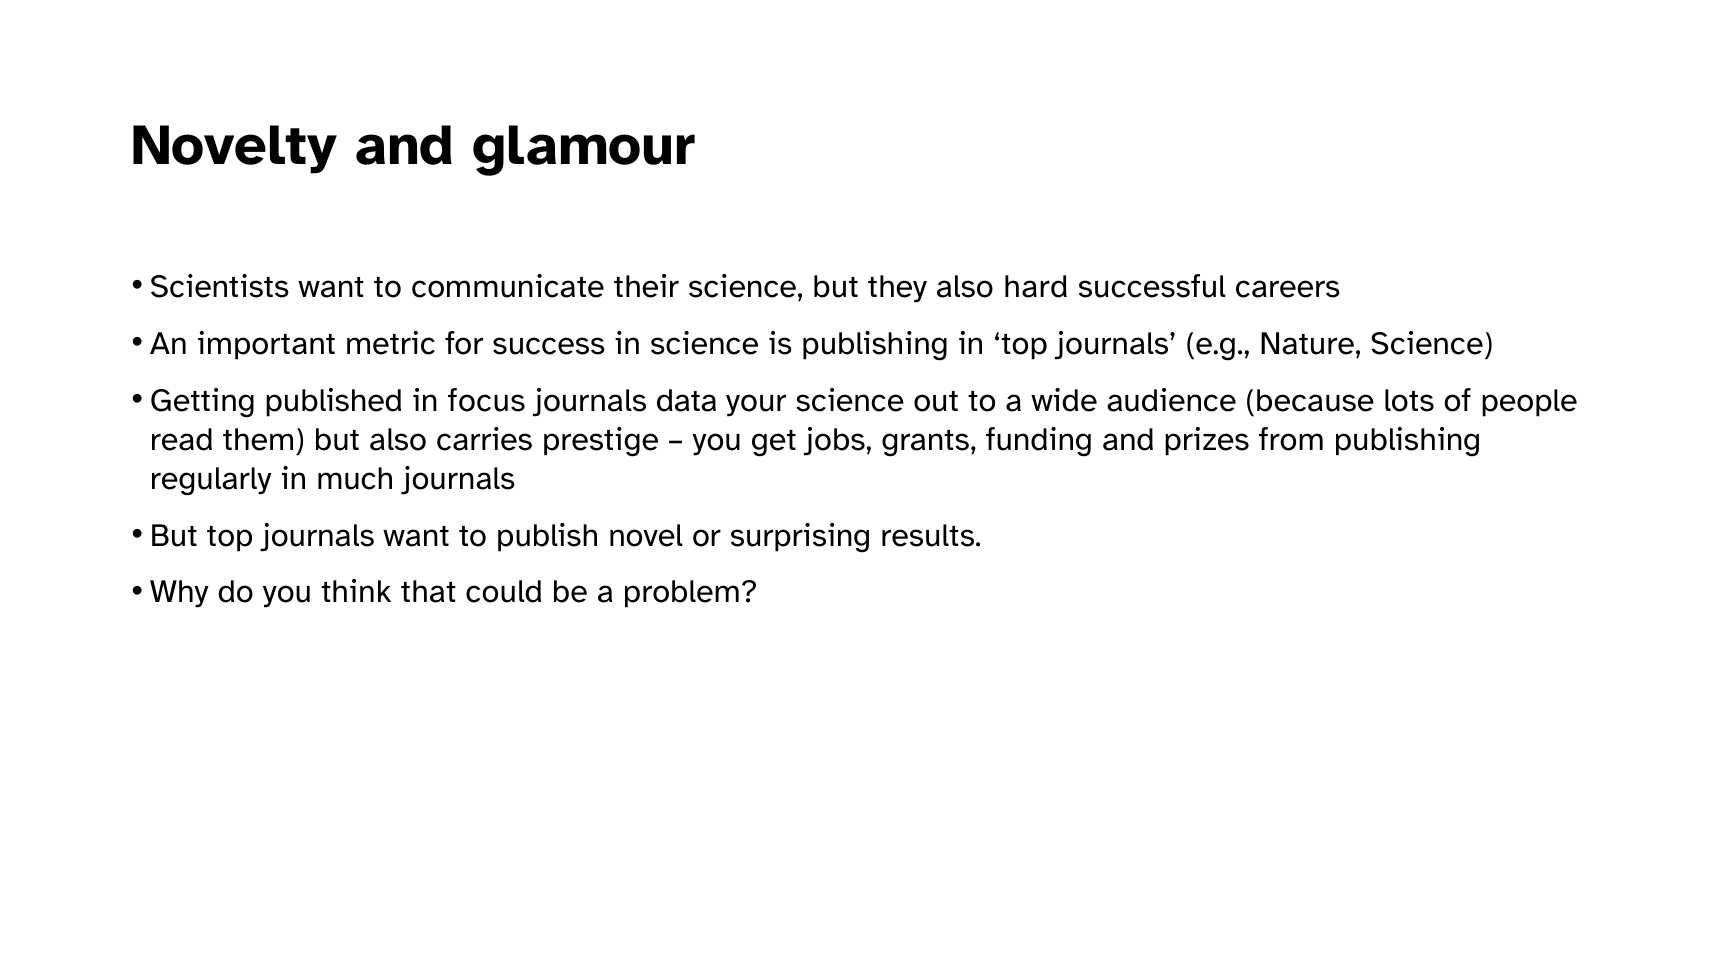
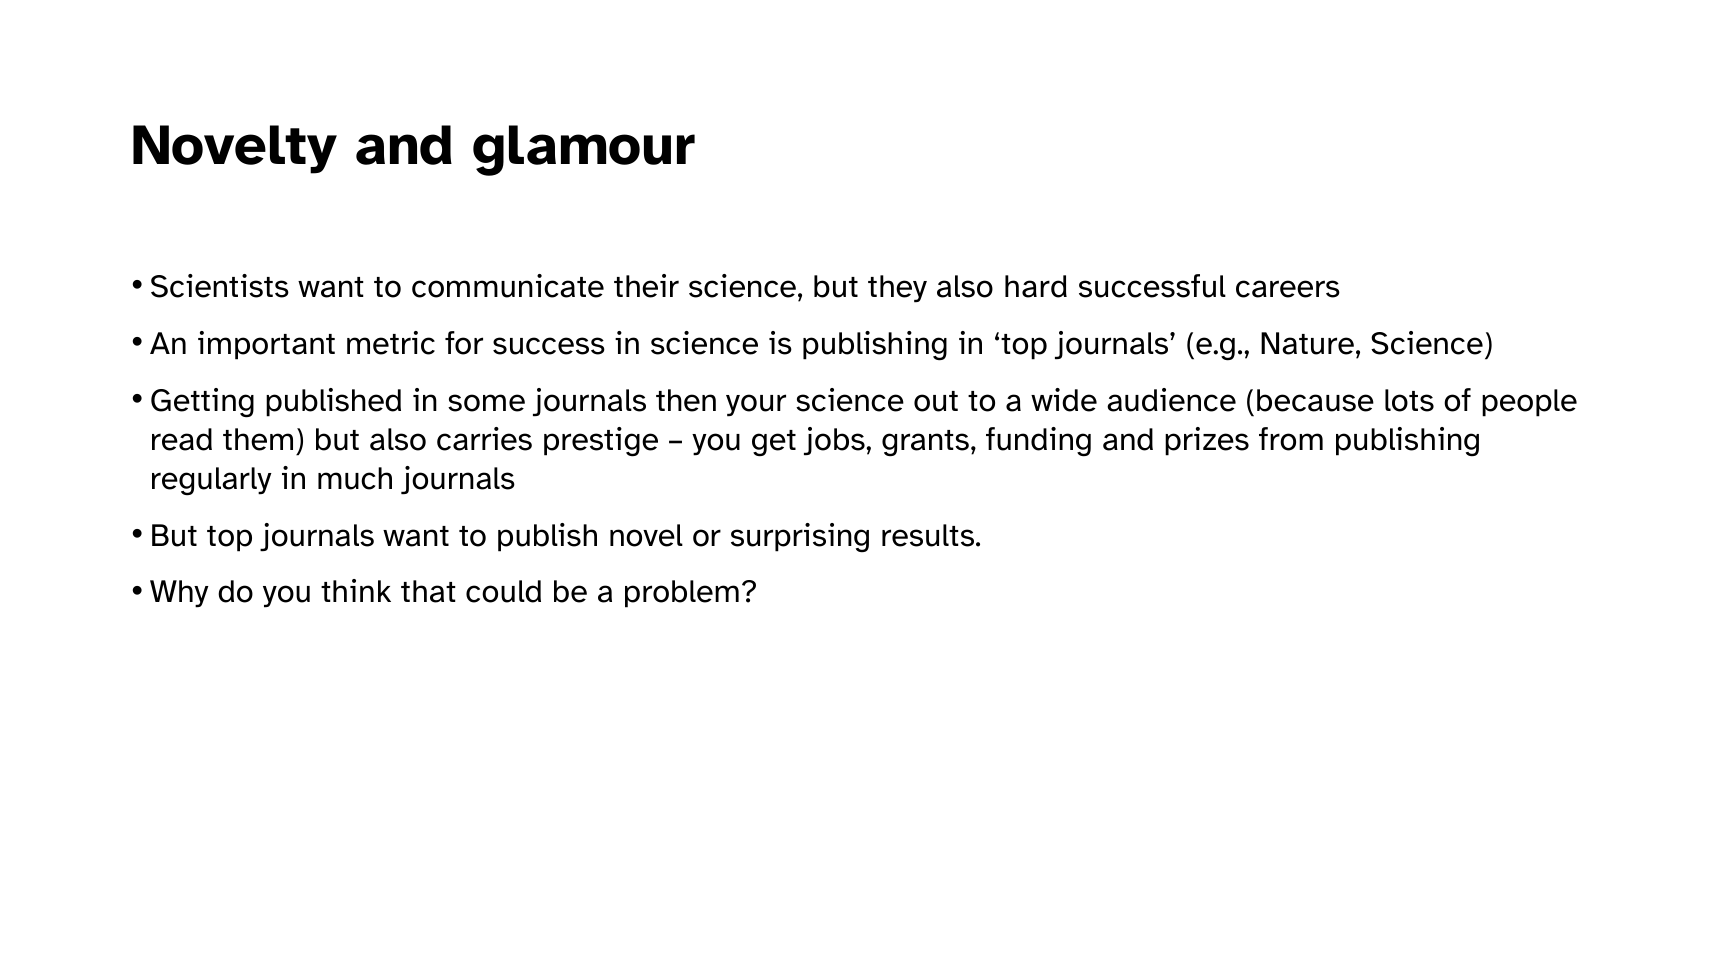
focus: focus -> some (487, 401)
data: data -> then (687, 401)
